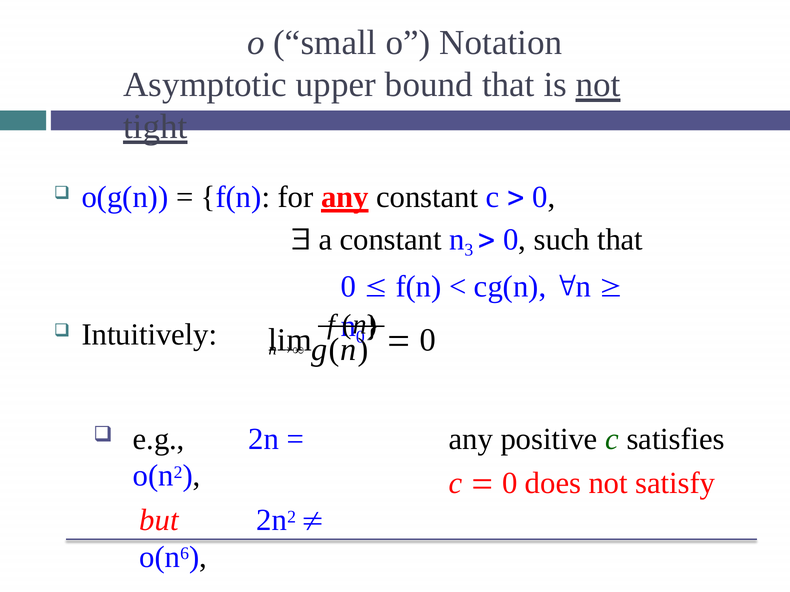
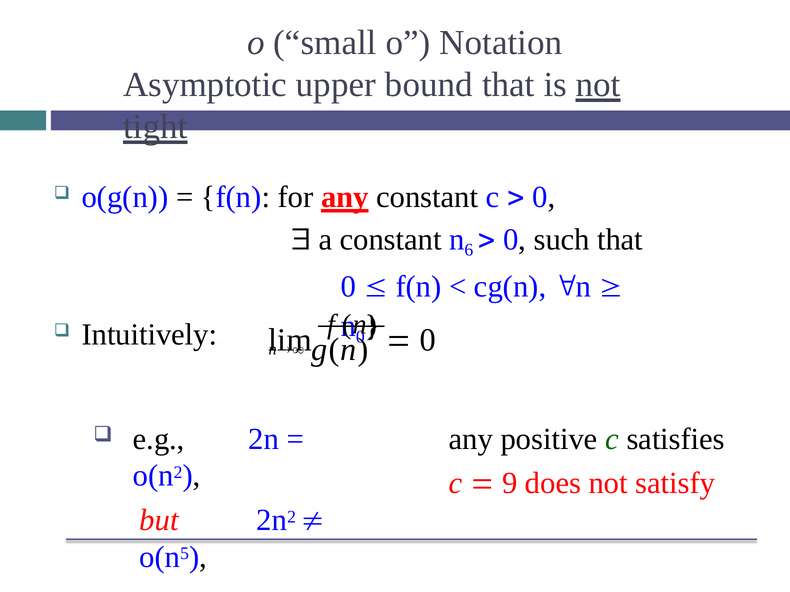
3: 3 -> 6 (469, 250)
0: 0 -> 9 (510, 484)
6: 6 -> 5 (185, 554)
